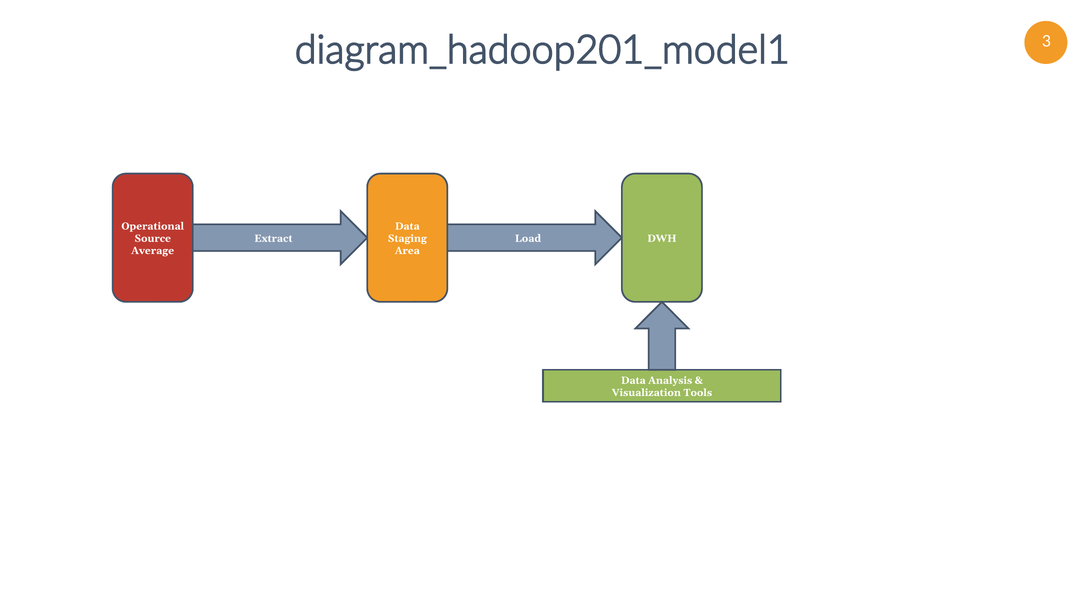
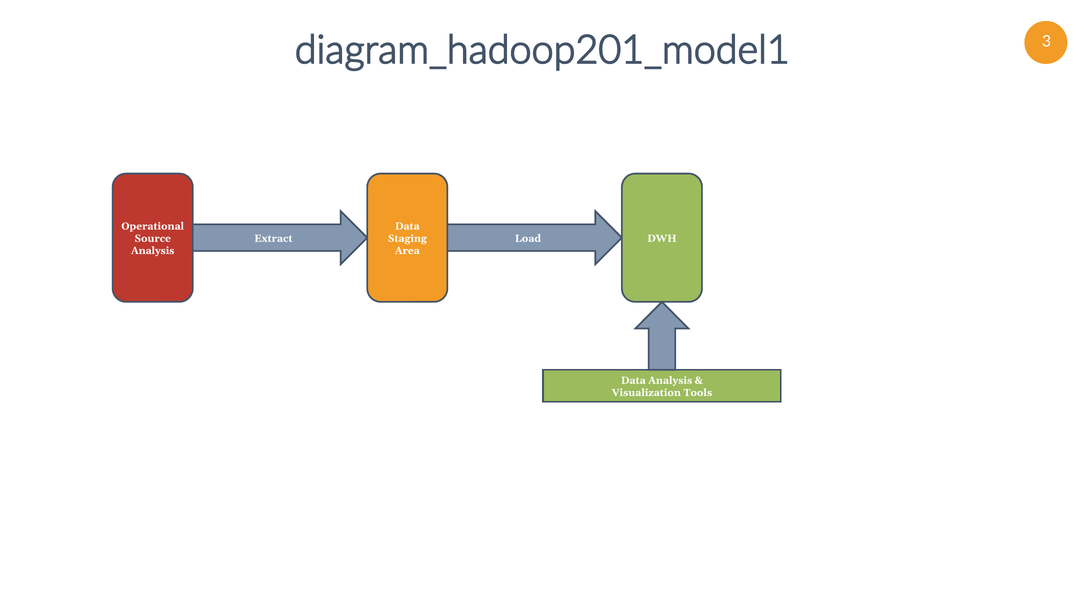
Average: Average -> Analysis (153, 250)
